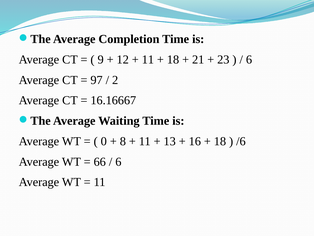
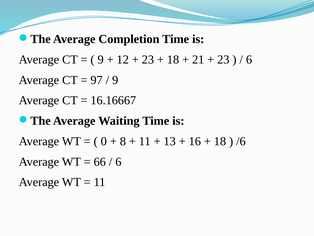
11: 11 -> 23 (148, 59)
2: 2 -> 9 (115, 80)
